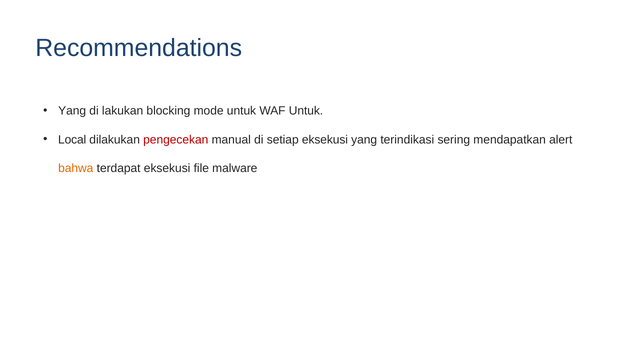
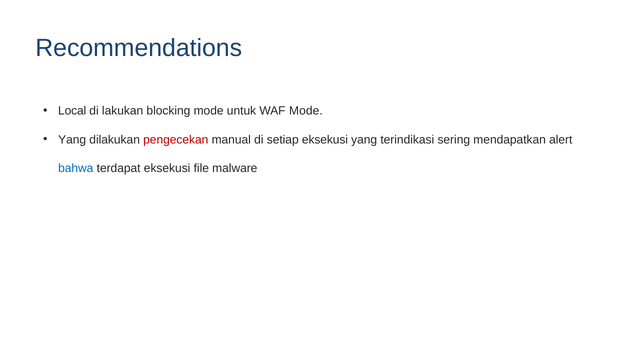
Yang: Yang -> Local (72, 111)
WAF Untuk: Untuk -> Mode (306, 111)
Local: Local -> Yang (72, 140)
bahwa colour: orange -> blue (76, 168)
